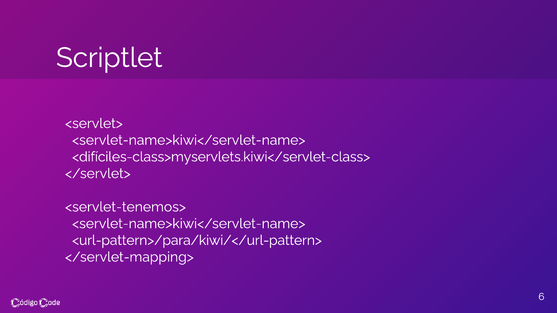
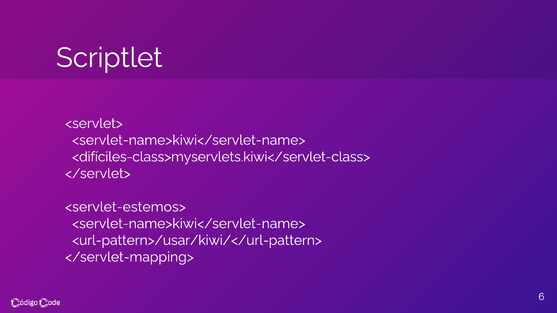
<servlet-tenemos>: <servlet-tenemos> -> <servlet-estemos> (125, 207)
<url-pattern>/para/kiwi/</url-pattern>: <url-pattern>/para/kiwi/</url-pattern> -> <url-pattern>/usar/kiwi/</url-pattern> (197, 241)
